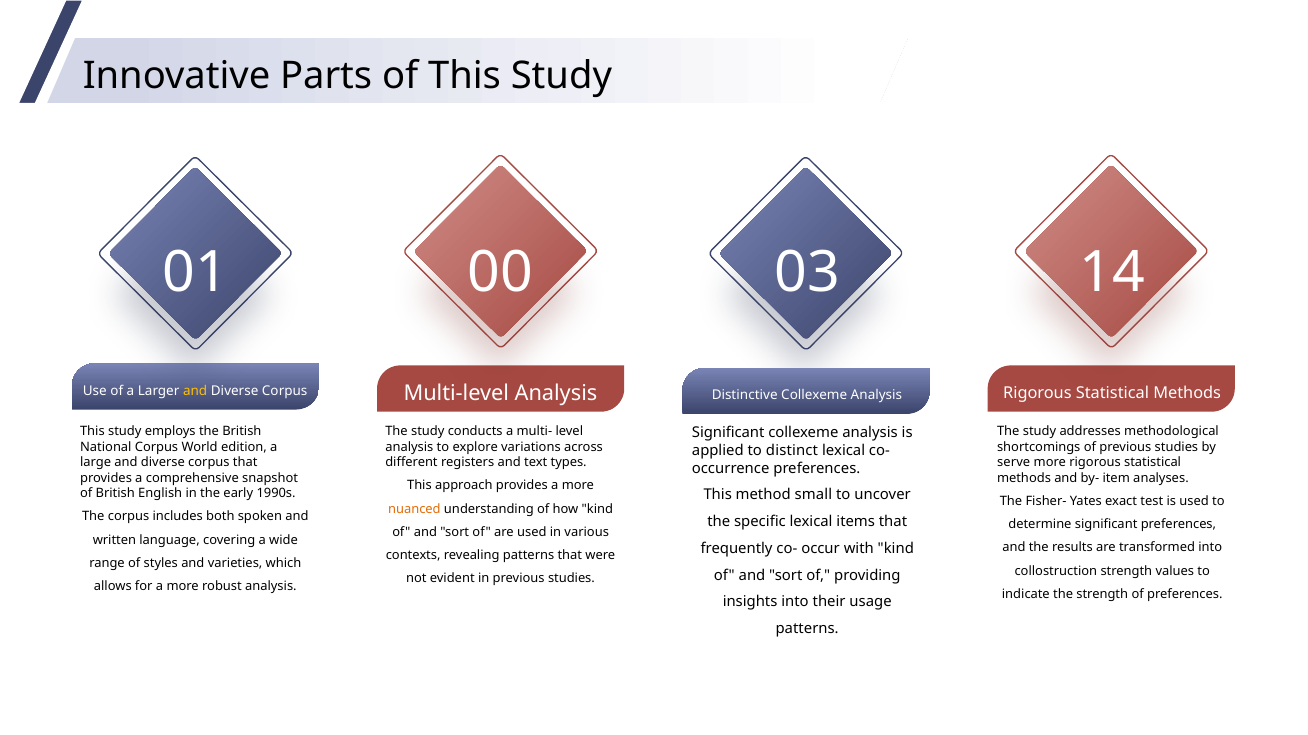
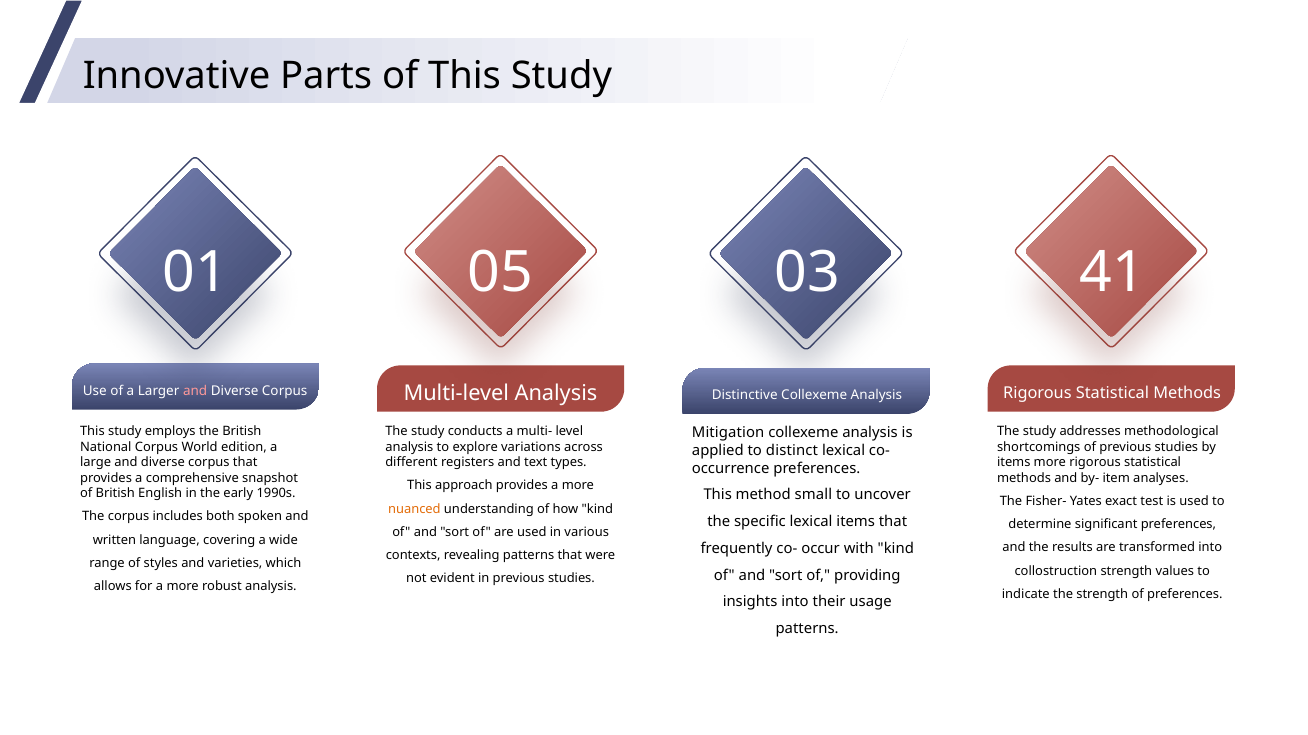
00: 00 -> 05 (501, 273)
14: 14 -> 41 (1112, 273)
and colour: yellow -> pink (195, 391)
Significant: Significant -> Mitigation (728, 433)
serve: serve -> items (1014, 463)
